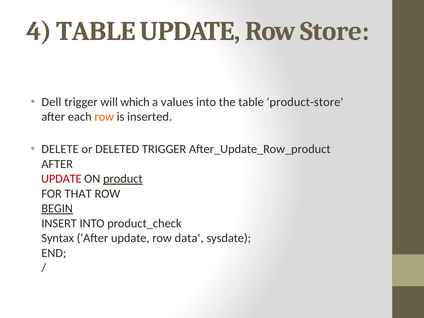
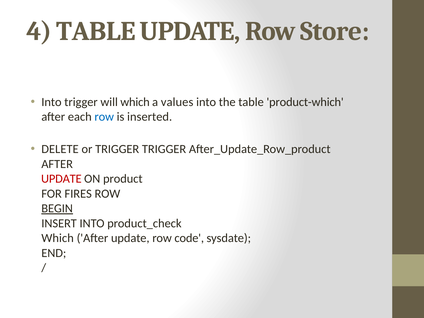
Dell: Dell -> Into (51, 102)
product-store: product-store -> product-which (305, 102)
row colour: orange -> blue (104, 117)
or DELETED: DELETED -> TRIGGER (117, 149)
product underline: present -> none (123, 179)
THAT: THAT -> FIRES (78, 194)
Syntax: Syntax -> Which (58, 238)
data: data -> code (189, 238)
